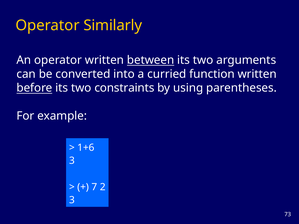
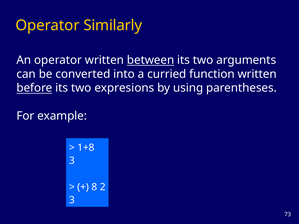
constraints: constraints -> expresions (124, 88)
1+6: 1+6 -> 1+8 (86, 148)
7: 7 -> 8 (94, 187)
